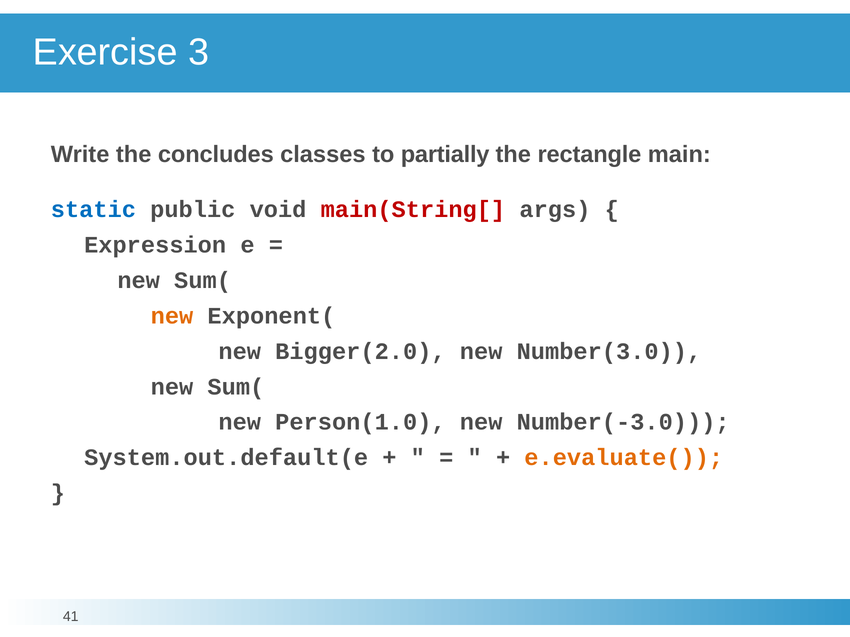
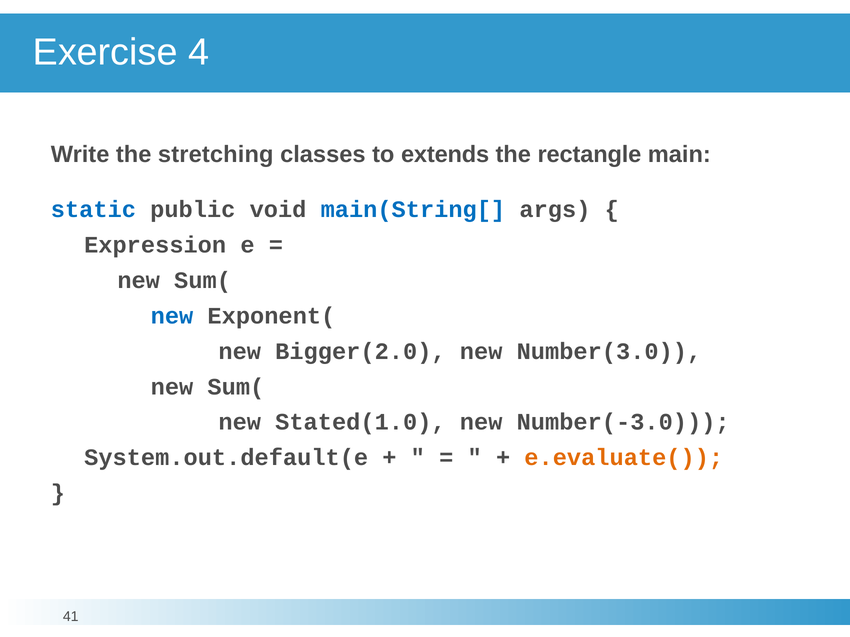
3: 3 -> 4 (199, 52)
concludes: concludes -> stretching (216, 154)
partially: partially -> extends (445, 154)
main(String[ colour: red -> blue (413, 210)
new colour: orange -> blue (172, 316)
Person(1.0: Person(1.0 -> Stated(1.0 (360, 422)
